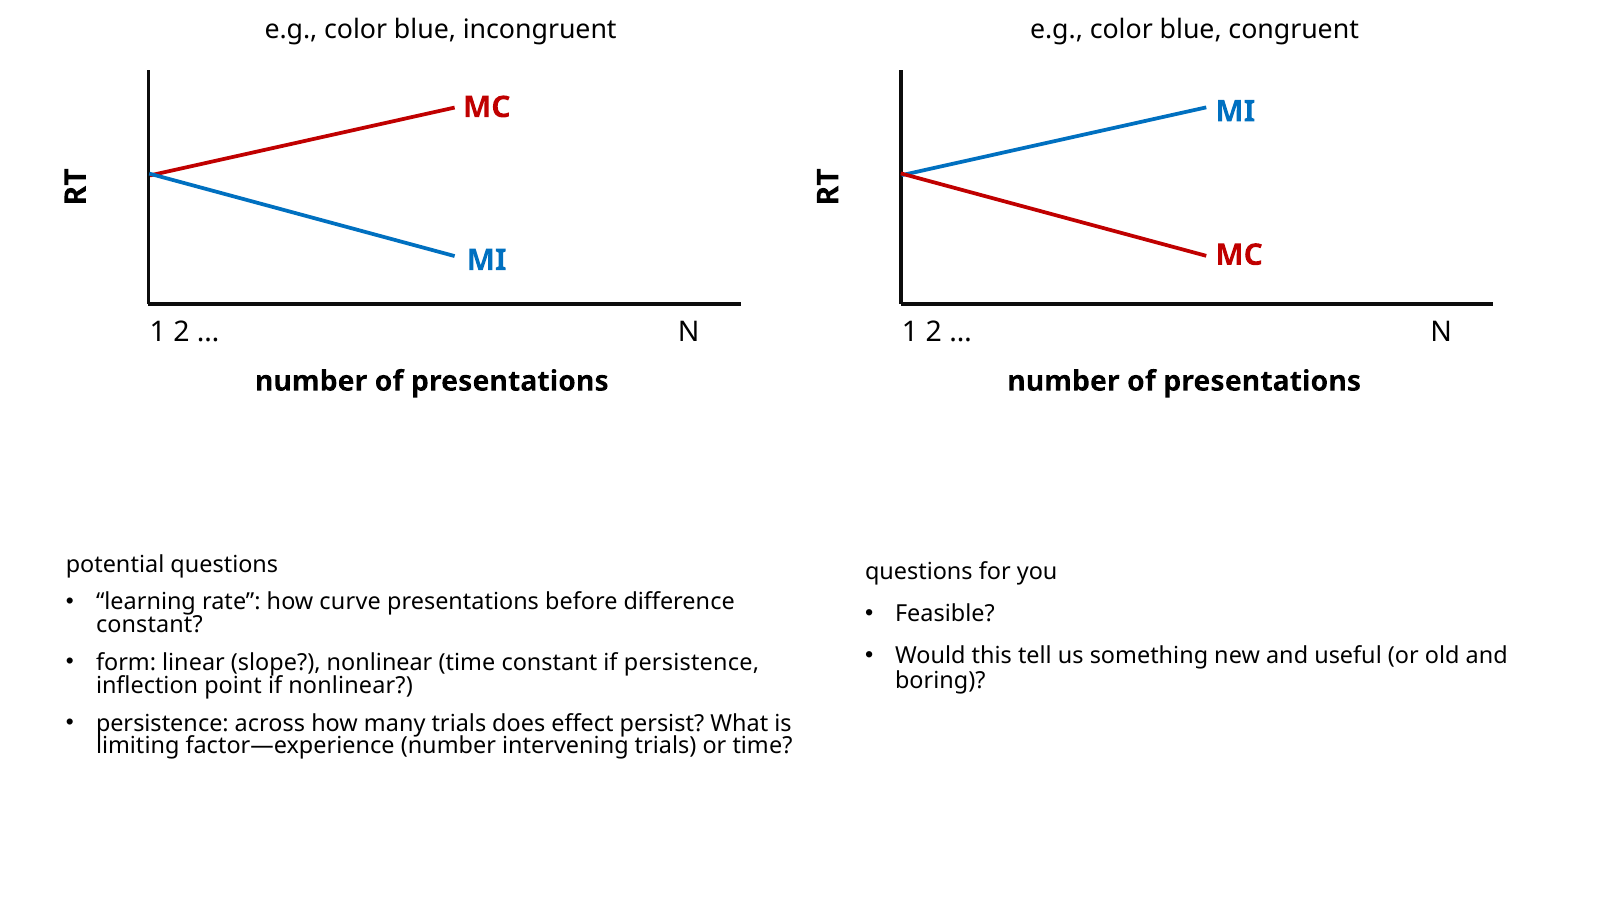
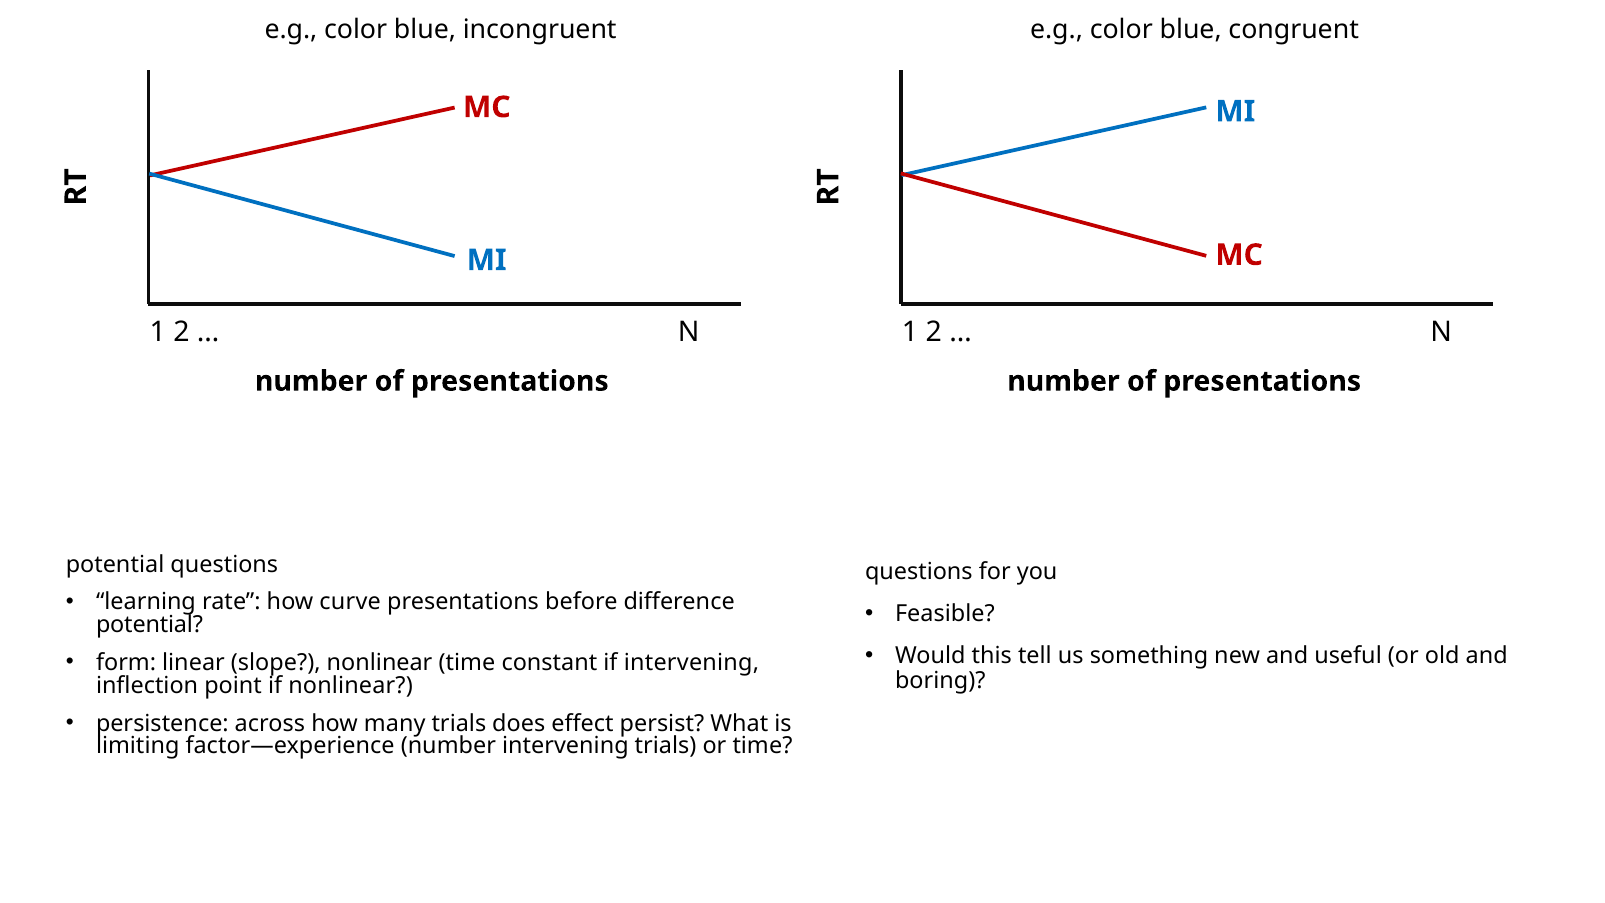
constant: constant -> potential (149, 625)
if persistence: persistence -> intervening (691, 663)
